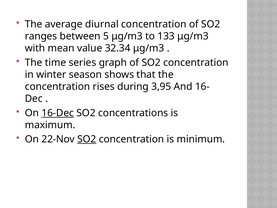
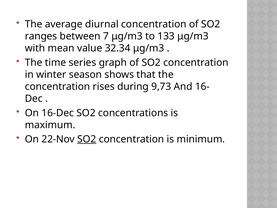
5: 5 -> 7 (106, 36)
3,95: 3,95 -> 9,73 (161, 87)
16-Dec underline: present -> none (58, 113)
